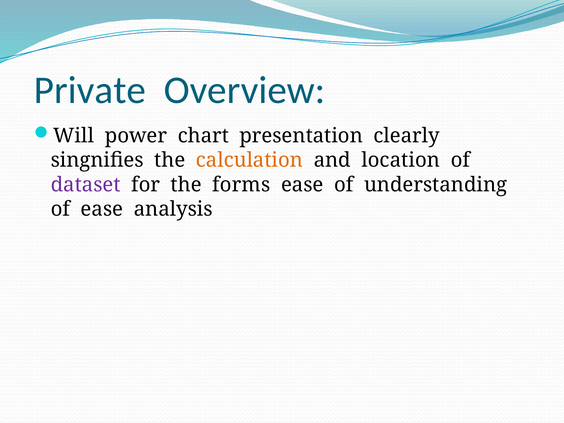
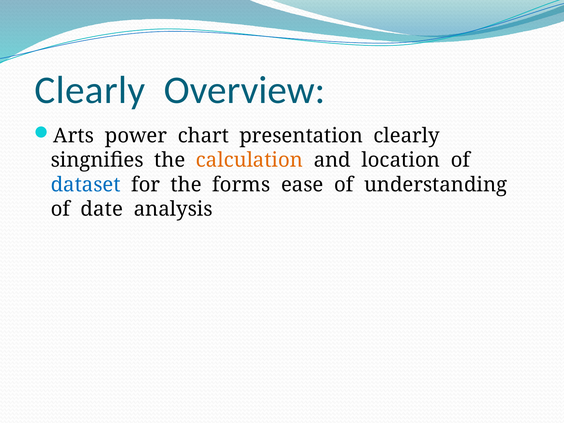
Private: Private -> Clearly (90, 90)
Will: Will -> Arts (74, 136)
dataset colour: purple -> blue (86, 185)
of ease: ease -> date (102, 209)
